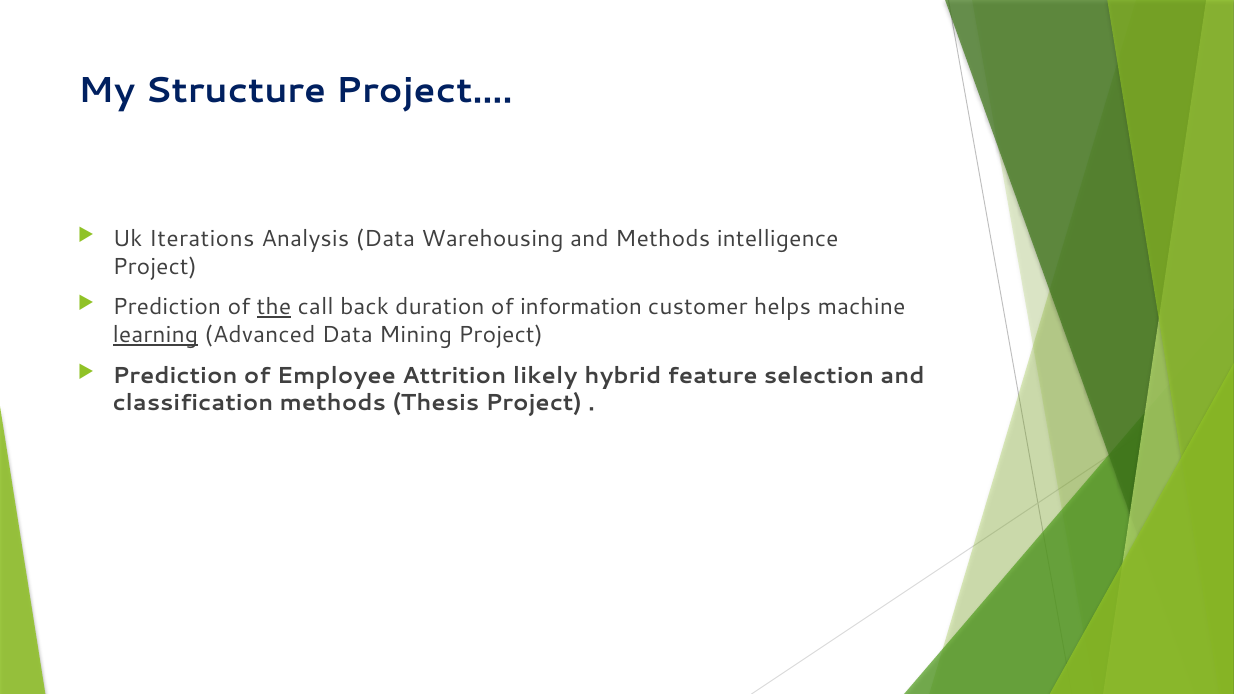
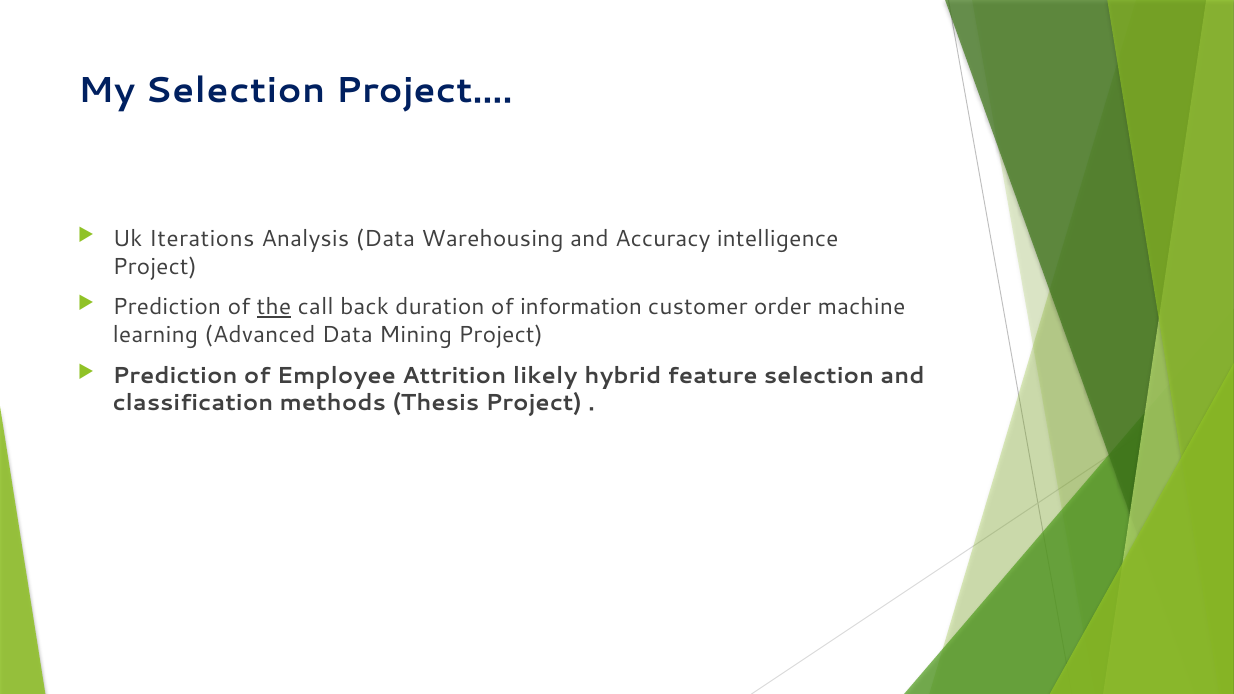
My Structure: Structure -> Selection (235, 90)
and Methods: Methods -> Accuracy (663, 239)
helps: helps -> order (782, 307)
learning underline: present -> none (155, 335)
